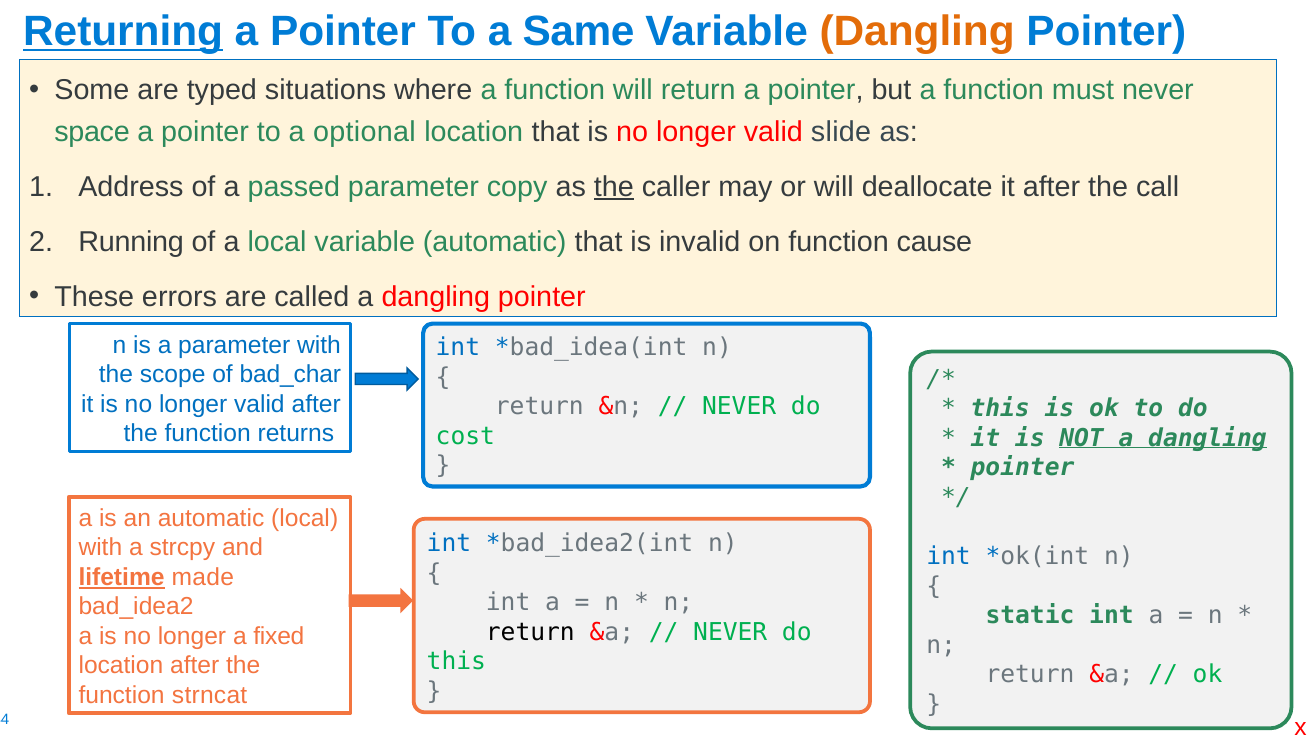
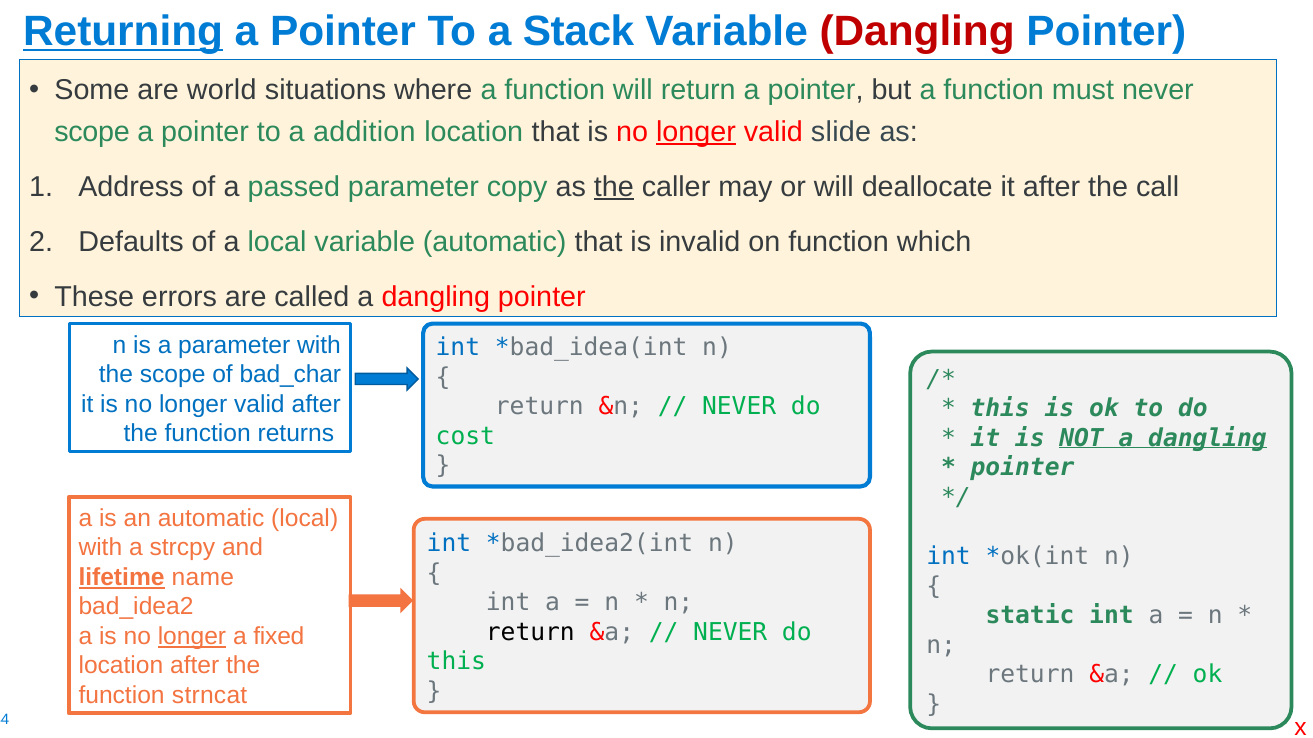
Same: Same -> Stack (579, 32)
Dangling colour: orange -> red (917, 32)
typed: typed -> world (222, 90)
space: space -> scope (92, 132)
optional: optional -> addition (364, 132)
longer underline: none -> present (696, 132)
Running: Running -> Defaults (131, 242)
cause: cause -> which (934, 242)
made: made -> name (203, 578)
longer underline: none -> present (192, 637)
